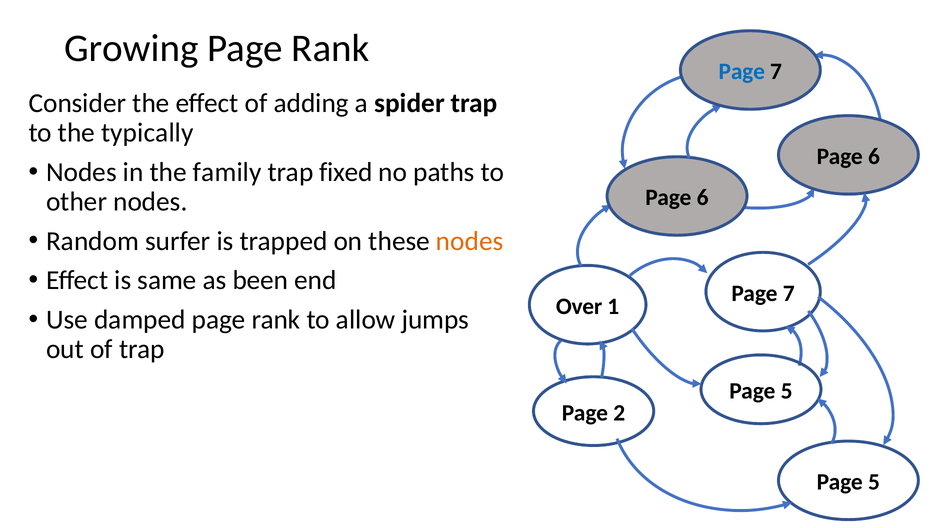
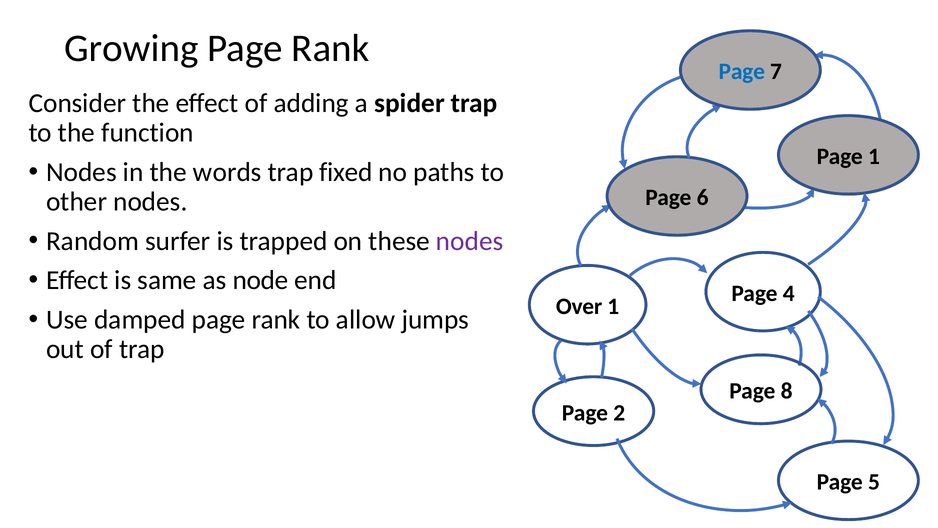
typically: typically -> function (148, 133)
6: 6 -> 1 (874, 156)
family: family -> words (227, 172)
nodes colour: orange -> purple (470, 241)
been: been -> node (261, 280)
7: 7 -> 4 (789, 293)
5: 5 -> 8 (787, 391)
